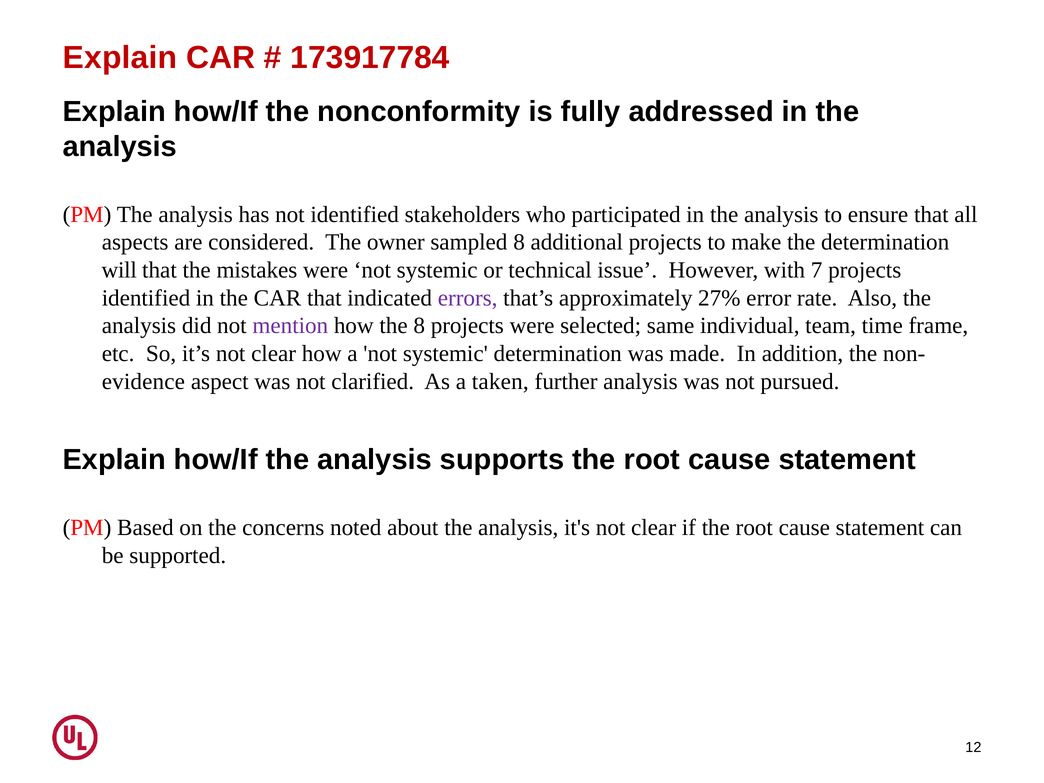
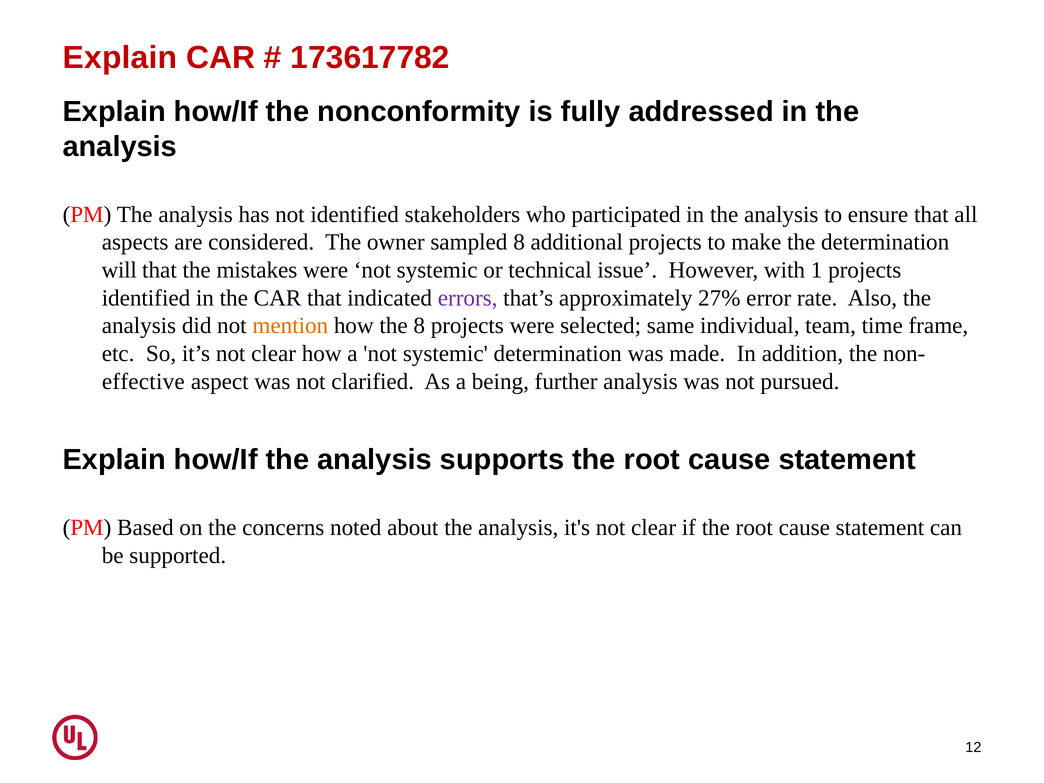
173917784: 173917784 -> 173617782 (370, 58)
7: 7 -> 1 (817, 270)
mention colour: purple -> orange (290, 326)
evidence: evidence -> effective (143, 381)
taken: taken -> being (500, 381)
